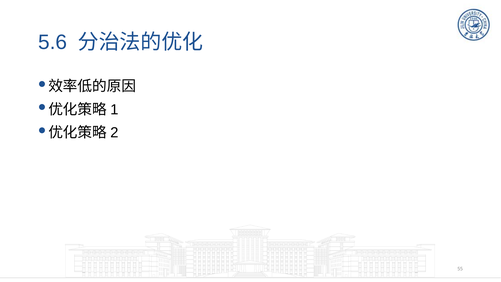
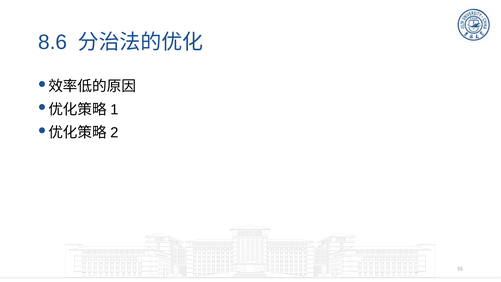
5.6: 5.6 -> 8.6 (53, 42)
